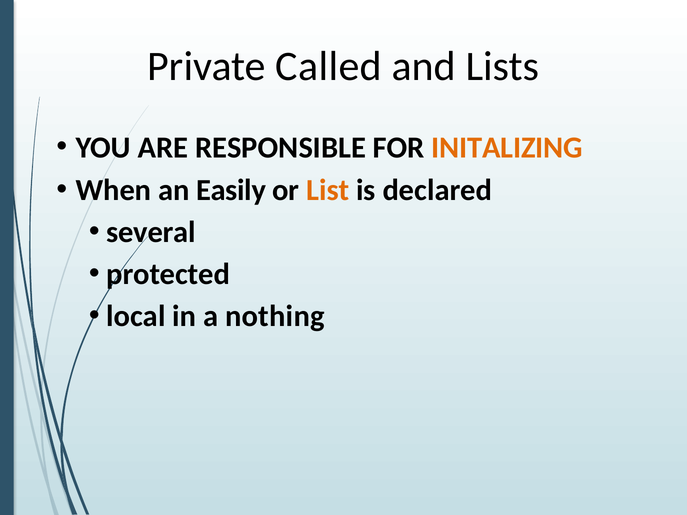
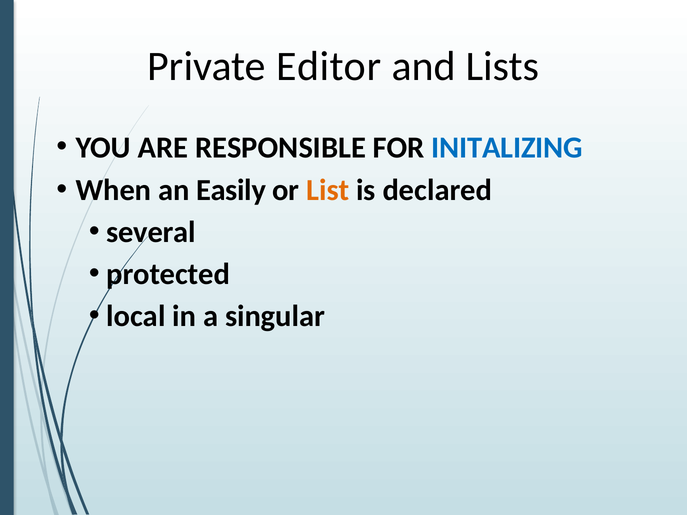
Called: Called -> Editor (329, 67)
INITALIZING colour: orange -> blue (507, 148)
nothing: nothing -> singular (275, 316)
